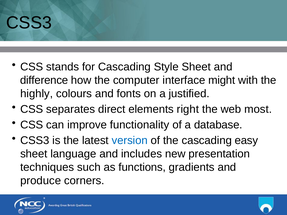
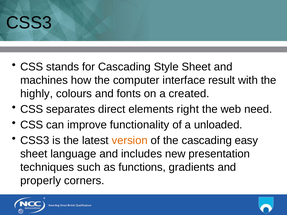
difference: difference -> machines (44, 80)
might: might -> result (222, 80)
justified: justified -> created (189, 94)
most: most -> need (258, 109)
database: database -> unloaded (218, 125)
version colour: blue -> orange (130, 141)
produce: produce -> properly (41, 181)
